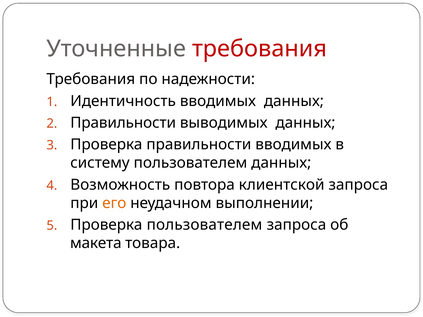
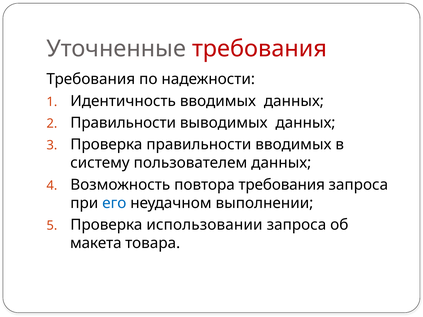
повтора клиентской: клиентской -> требования (282, 185)
его colour: orange -> blue (114, 203)
Проверка пользователем: пользователем -> использовании (204, 225)
